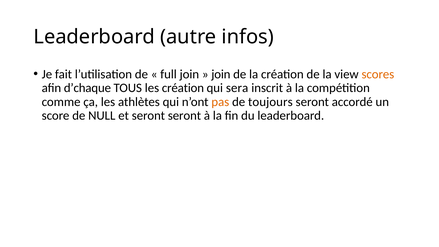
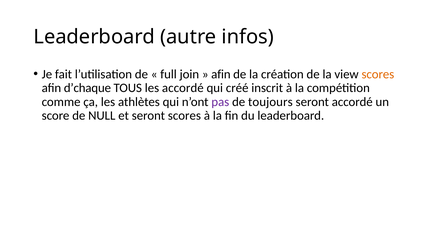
join: join -> afin (221, 74)
les création: création -> accordé (183, 88)
sera: sera -> créé (237, 88)
pas colour: orange -> purple (220, 102)
seront seront: seront -> scores (184, 116)
